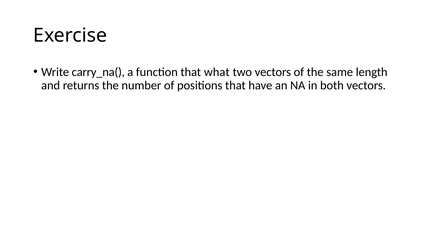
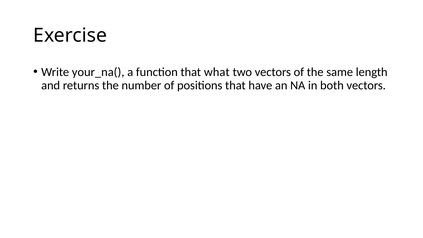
carry_na(: carry_na( -> your_na( (98, 72)
